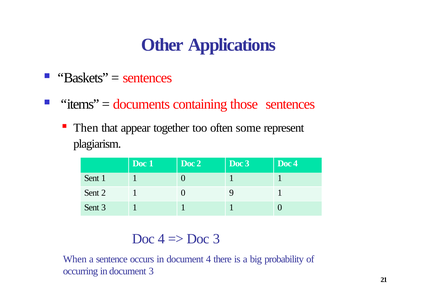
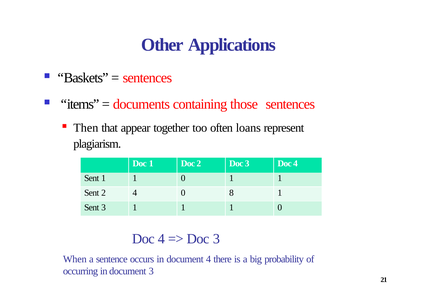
some: some -> loans (248, 128)
2 1: 1 -> 4 (135, 193)
9: 9 -> 8 (231, 193)
